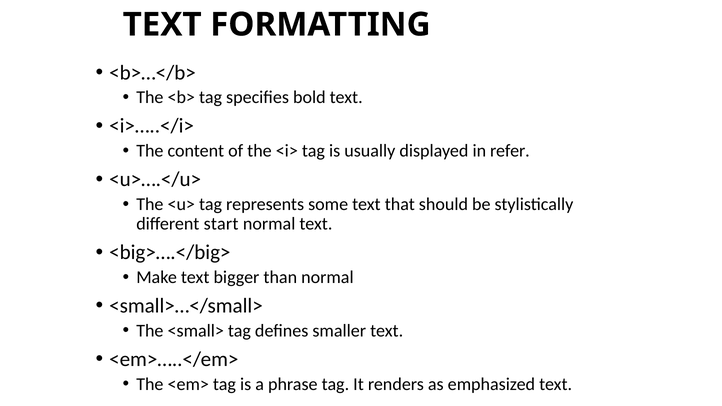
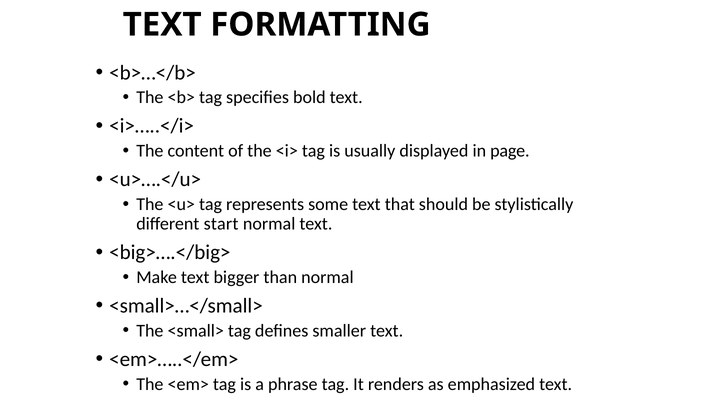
refer: refer -> page (510, 151)
